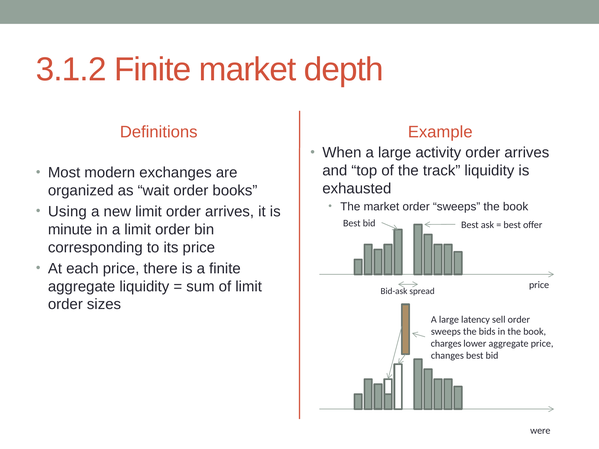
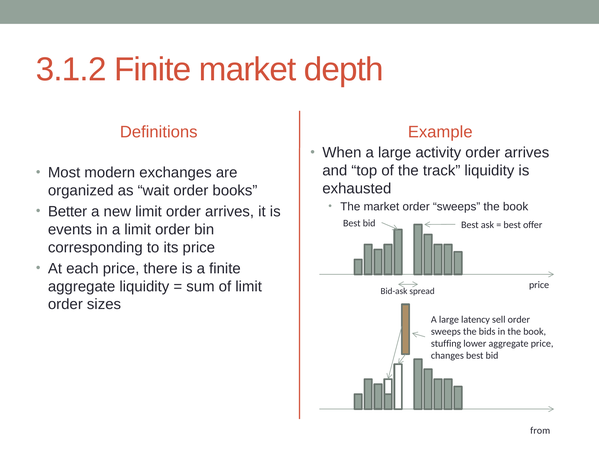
Using: Using -> Better (68, 212)
minute: minute -> events (70, 230)
charges: charges -> stuffing (446, 344)
were: were -> from (540, 431)
